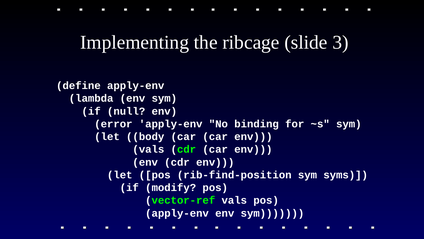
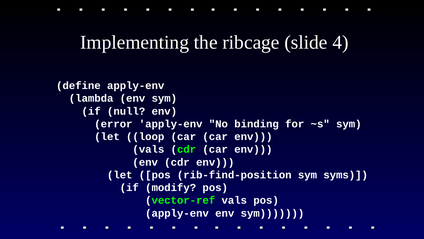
3: 3 -> 4 (341, 42)
body: body -> loop (145, 136)
